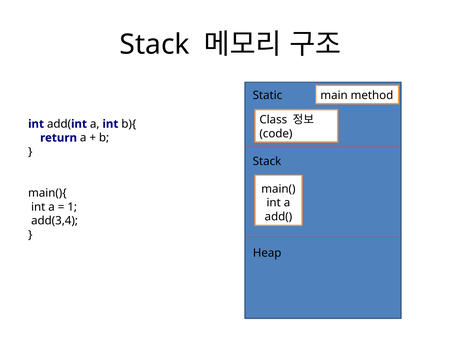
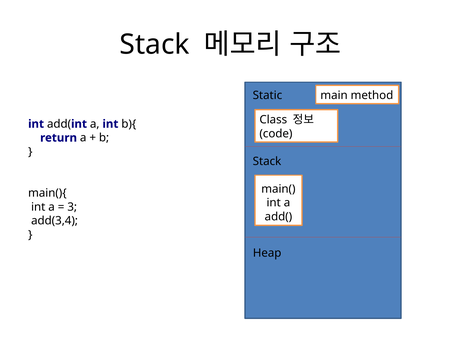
1: 1 -> 3 (72, 207)
